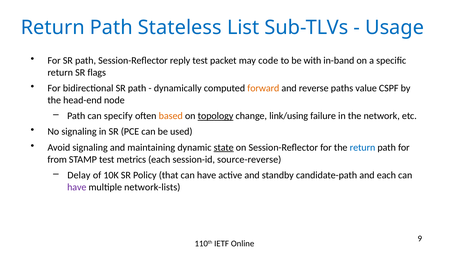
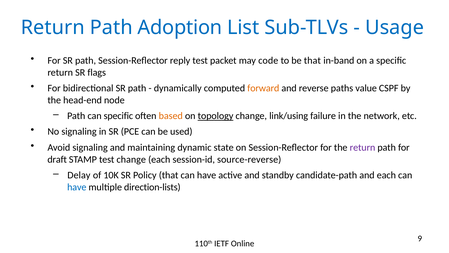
Stateless: Stateless -> Adoption (180, 27)
be with: with -> that (312, 60)
can specify: specify -> specific (118, 116)
state underline: present -> none (224, 147)
return colour: blue -> purple (363, 147)
from: from -> draft (57, 159)
test metrics: metrics -> change (131, 159)
have colour: purple -> blue (77, 187)
network-lists: network-lists -> direction-lists (152, 187)
